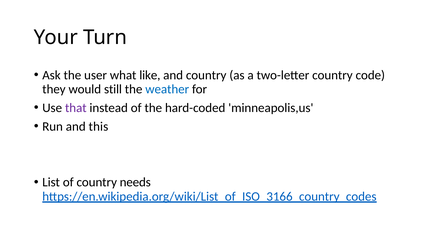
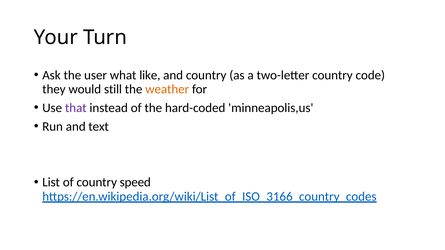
weather colour: blue -> orange (167, 89)
this: this -> text (99, 127)
needs: needs -> speed (135, 183)
